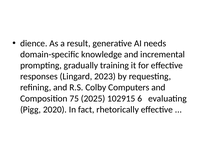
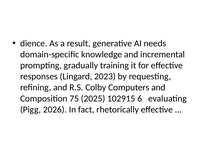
2020: 2020 -> 2026 (55, 110)
